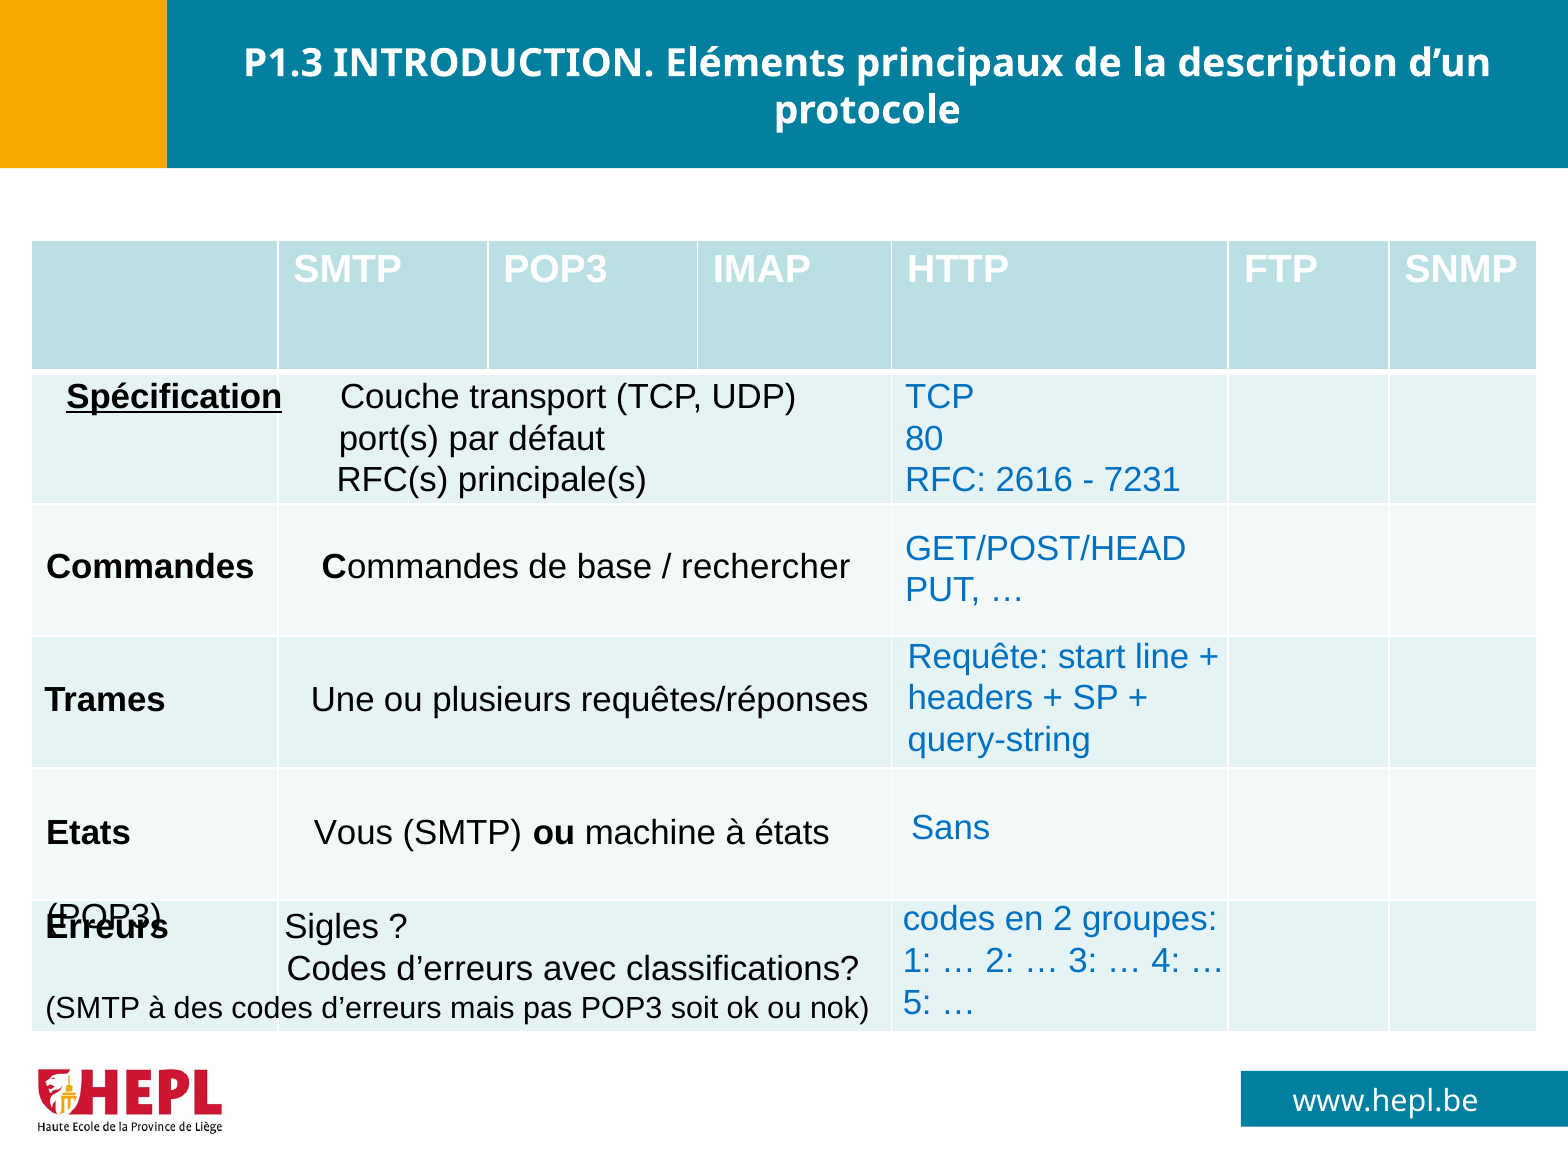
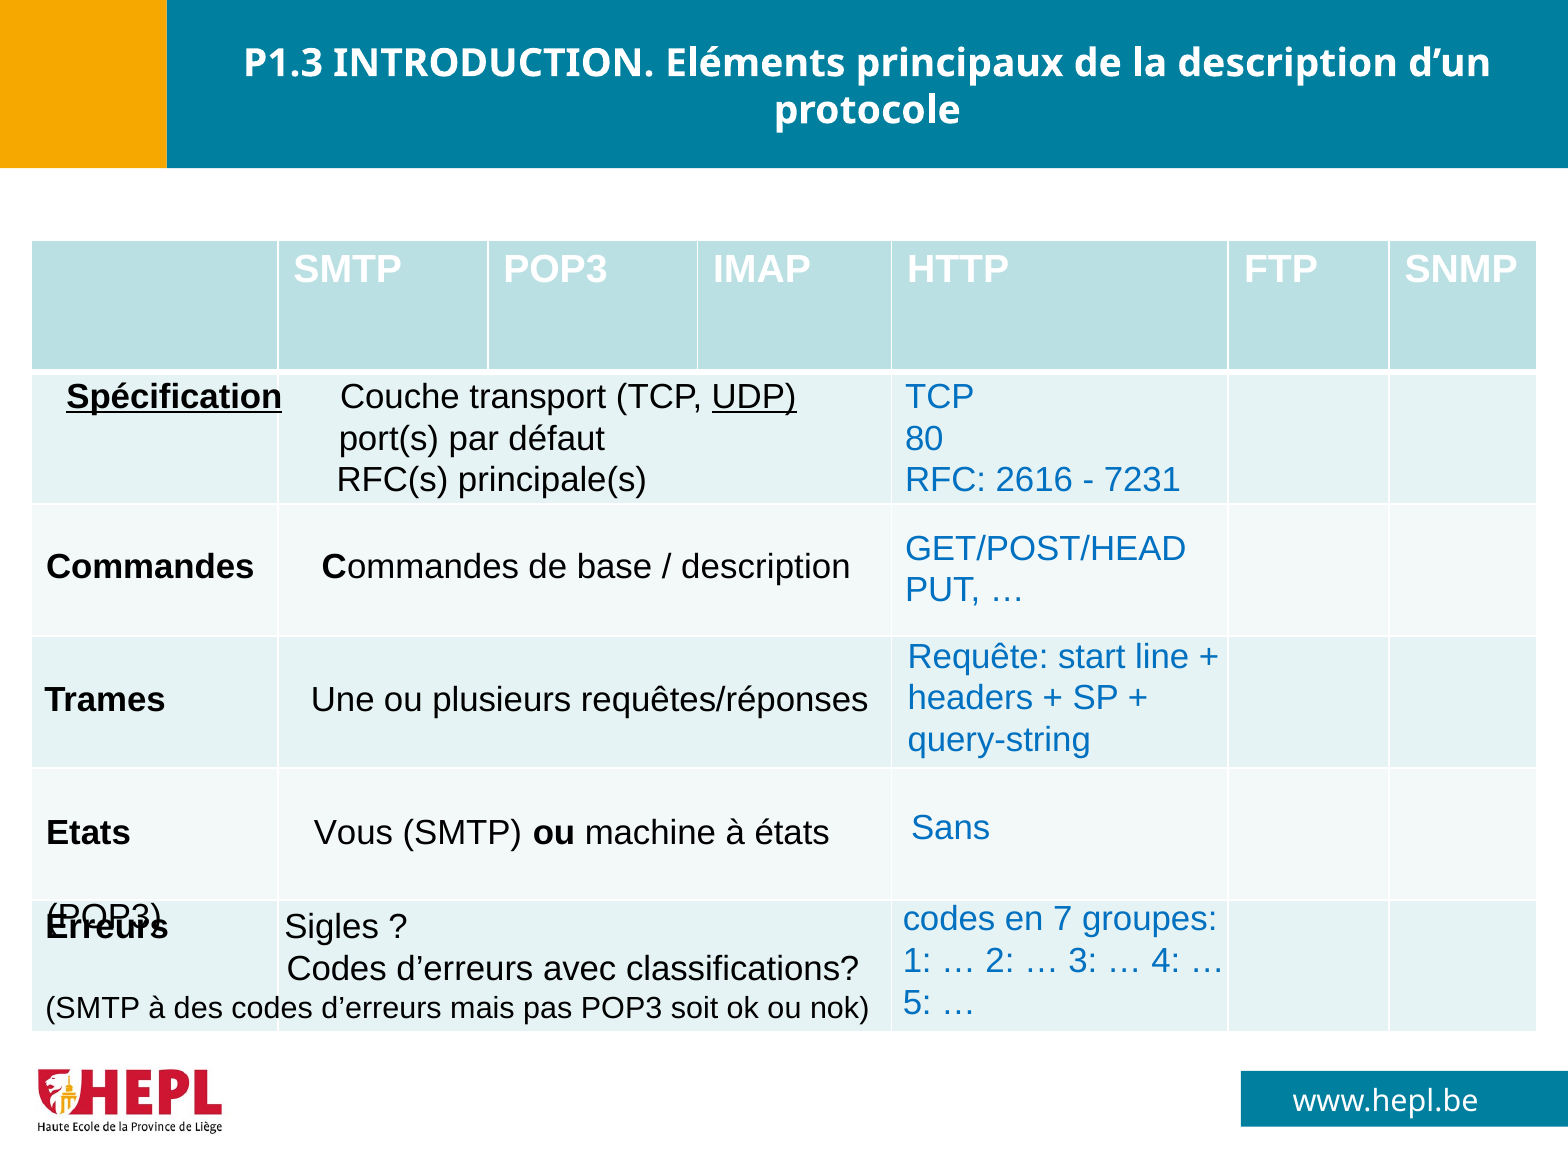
UDP underline: none -> present (754, 397)
rechercher: rechercher -> description (766, 567)
en 2: 2 -> 7 (1063, 919)
